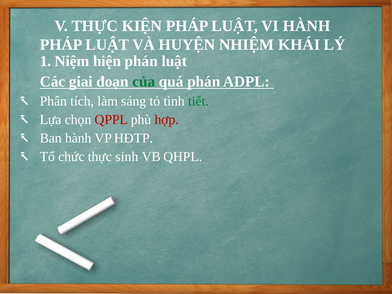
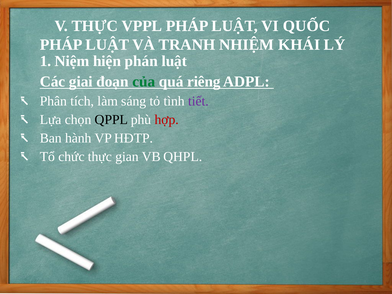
KIỆN: KIỆN -> VPPL (142, 26)
VI HÀNH: HÀNH -> QUỐC (307, 26)
HUYỆN: HUYỆN -> TRANH (187, 45)
quá phán: phán -> riêng (204, 82)
tiết colour: green -> purple (198, 101)
QPPL colour: red -> black (111, 120)
sinh: sinh -> gian (127, 157)
